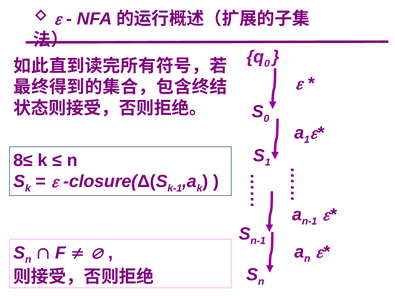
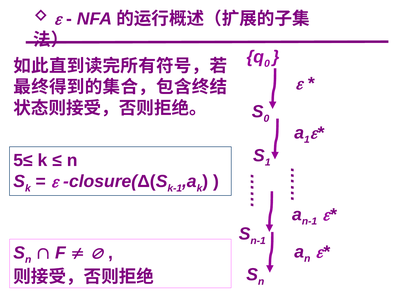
8≤: 8≤ -> 5≤ (23, 161)
